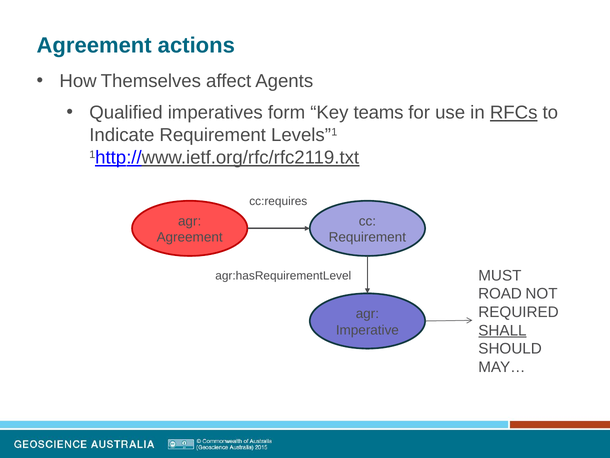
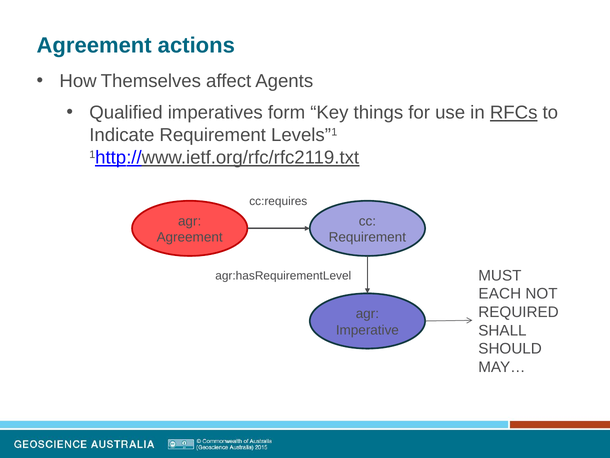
teams: teams -> things (378, 113)
ROAD: ROAD -> EACH (500, 294)
SHALL underline: present -> none (502, 330)
